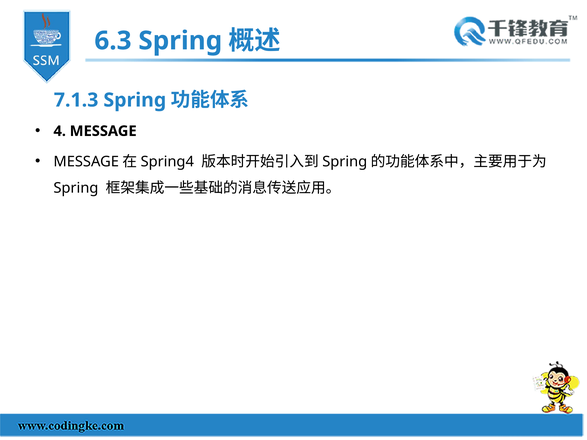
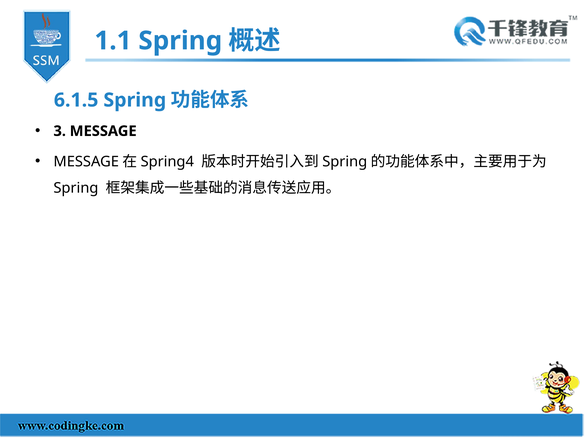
6.3: 6.3 -> 1.1 (113, 41)
7.1.3: 7.1.3 -> 6.1.5 (76, 100)
4: 4 -> 3 (60, 131)
